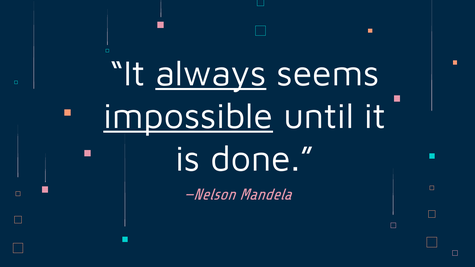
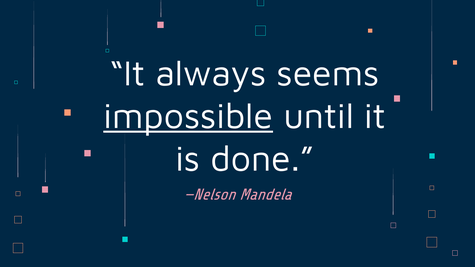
always underline: present -> none (211, 74)
